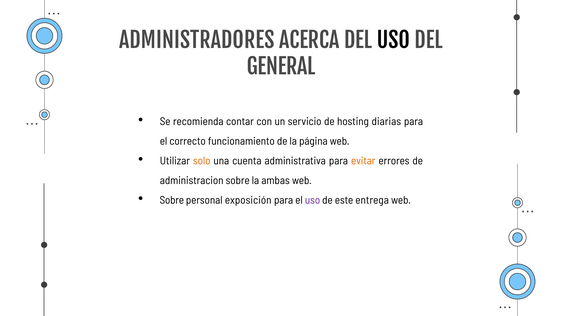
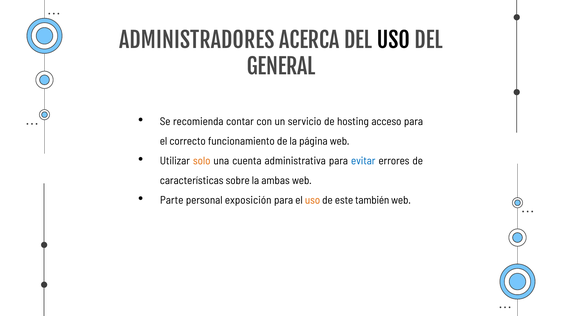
diarias: diarias -> acceso (386, 122)
evitar colour: orange -> blue (363, 161)
administracion: administracion -> características (192, 181)
Sobre: Sobre -> Parte (172, 200)
uso colour: purple -> orange (313, 200)
entrega: entrega -> también (372, 200)
